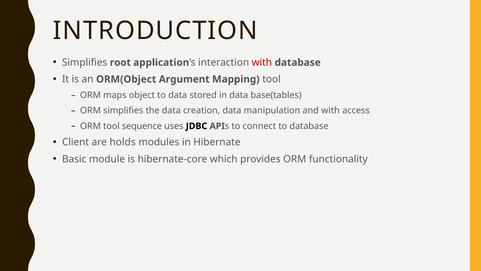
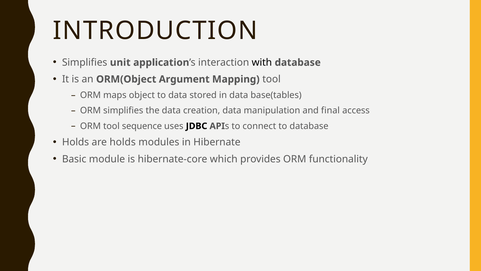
root: root -> unit (120, 62)
with colour: red -> black (262, 62)
and with: with -> final (330, 110)
Client: Client -> Holds (76, 142)
